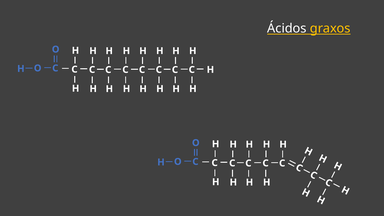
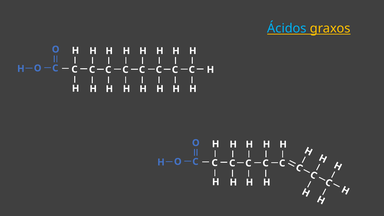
Ácidos colour: white -> light blue (287, 28)
